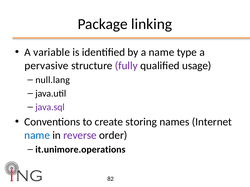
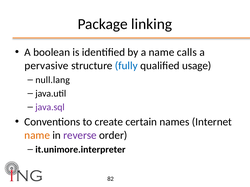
variable: variable -> boolean (52, 52)
type: type -> calls (187, 52)
fully colour: purple -> blue (126, 66)
storing: storing -> certain (141, 122)
name colour: blue -> orange (37, 136)
it.unimore.operations: it.unimore.operations -> it.unimore.interpreter (80, 150)
